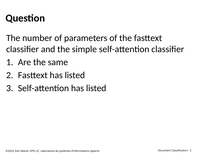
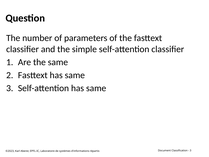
Fasttext has listed: listed -> same (75, 75)
Self-attention has listed: listed -> same (96, 88)
